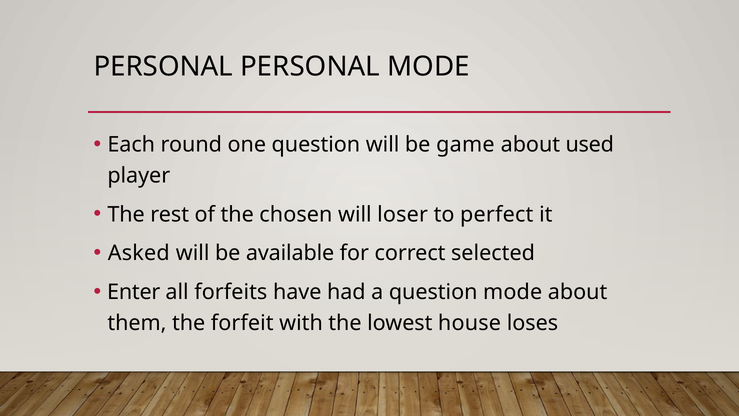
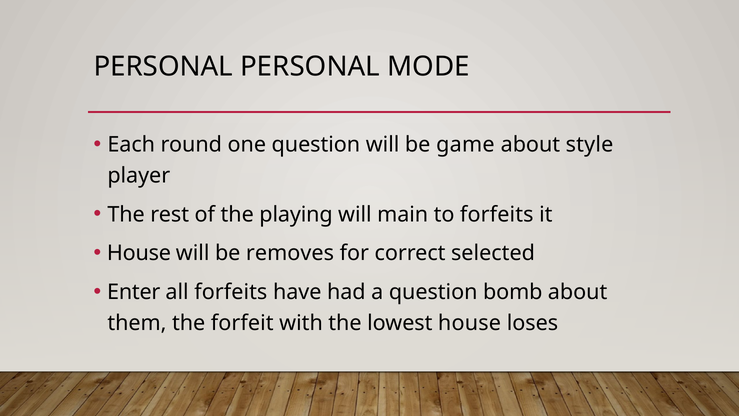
used: used -> style (590, 145)
chosen: chosen -> playing (296, 214)
loser: loser -> main (403, 214)
to perfect: perfect -> forfeits (497, 214)
Asked: Asked -> House (139, 253)
available: available -> removes (290, 253)
question mode: mode -> bomb (513, 292)
